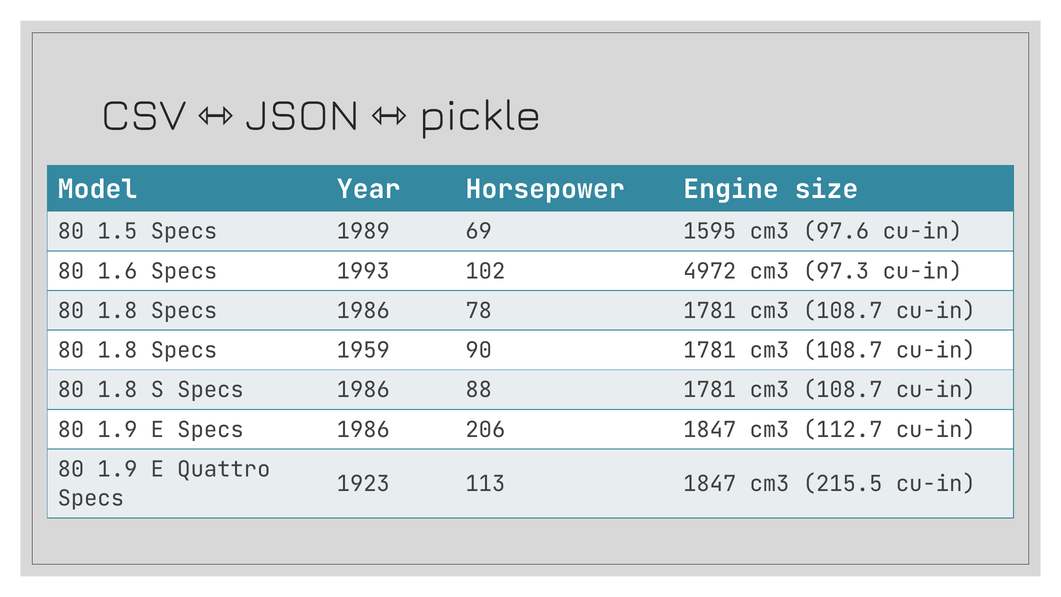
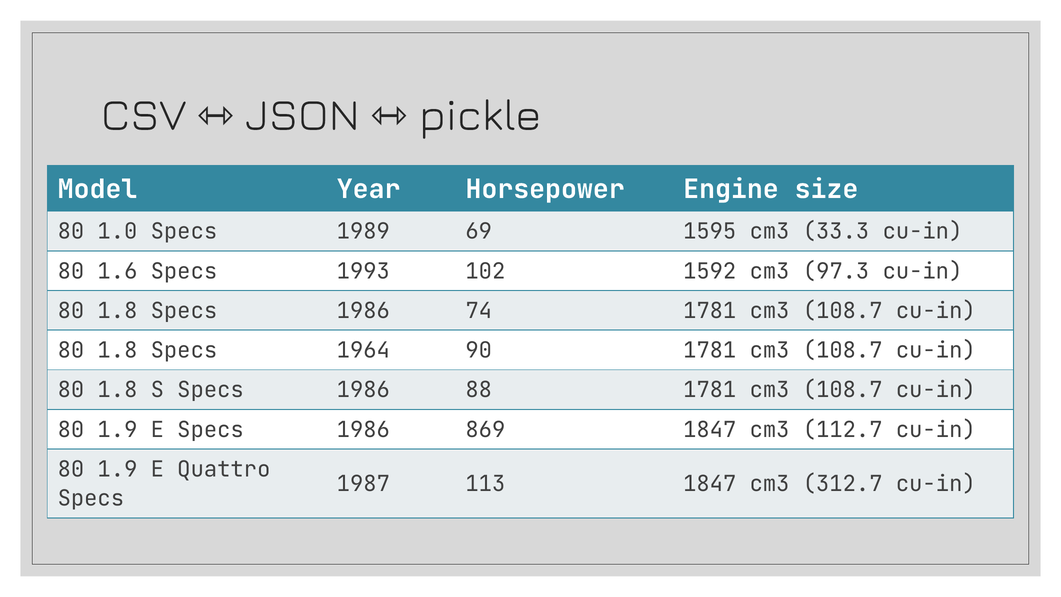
1.5: 1.5 -> 1.0 (117, 232)
97.6: 97.6 -> 33.3 (836, 232)
4972: 4972 -> 1592 (710, 271)
78: 78 -> 74 (479, 311)
1959: 1959 -> 1964 (363, 350)
206: 206 -> 869 (485, 430)
1923: 1923 -> 1987 (363, 484)
215.5: 215.5 -> 312.7 (843, 484)
